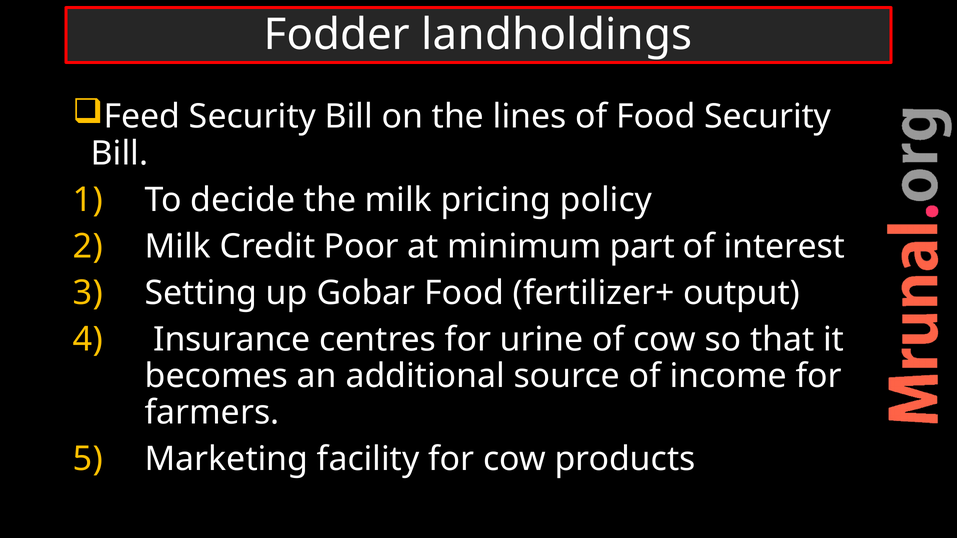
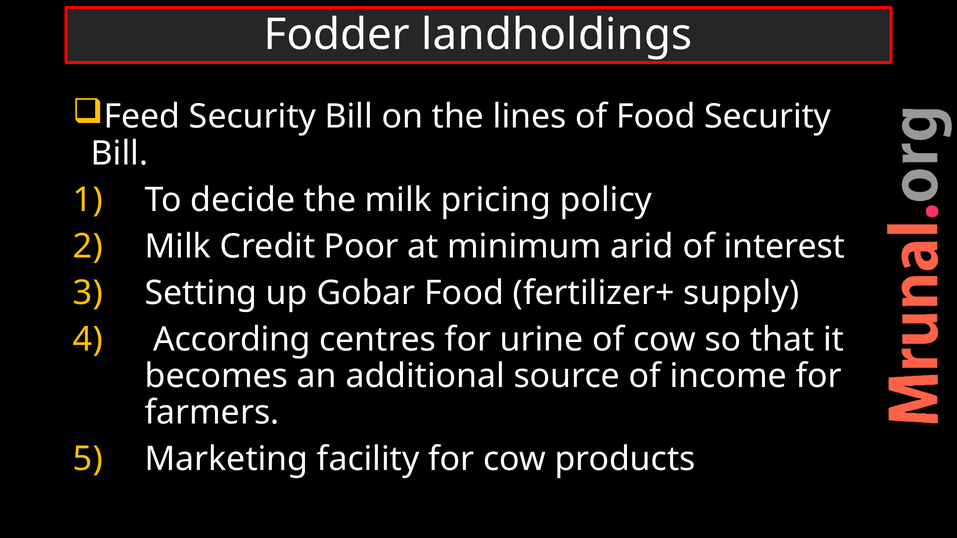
part: part -> arid (642, 247)
output: output -> supply (741, 293)
Insurance: Insurance -> According (232, 340)
